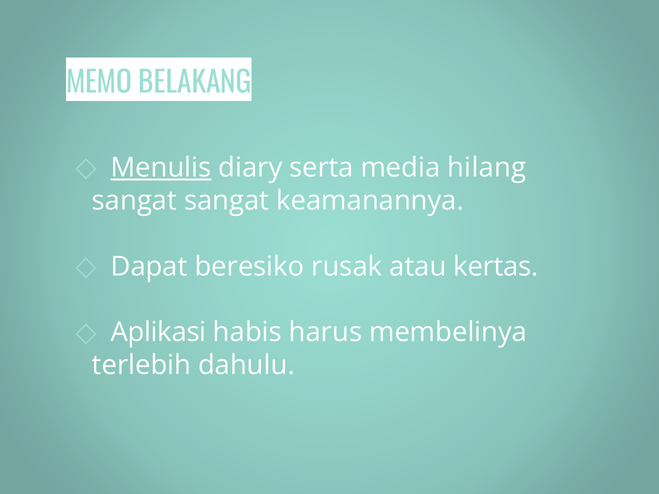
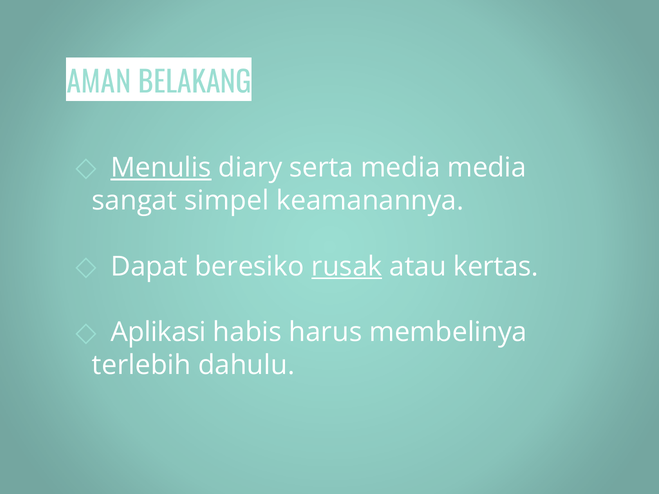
MEMO: MEMO -> AMAN (99, 83)
media hilang: hilang -> media (487, 168)
sangat sangat: sangat -> simpel (227, 201)
rusak underline: none -> present (347, 267)
